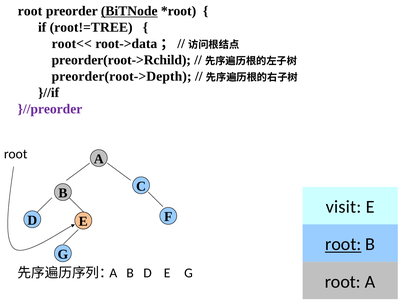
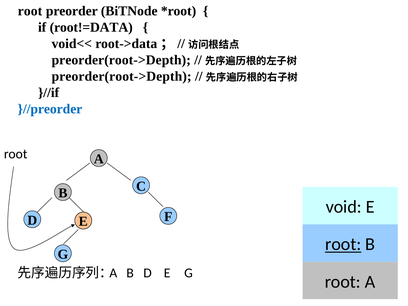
BiTNode underline: present -> none (129, 11)
root!=TREE: root!=TREE -> root!=DATA (91, 27)
root<<: root<< -> void<< (72, 44)
preorder(root->Rchild: preorder(root->Rchild -> preorder(root->Depth (121, 60)
}//preorder colour: purple -> blue (50, 109)
visit: visit -> void (344, 207)
